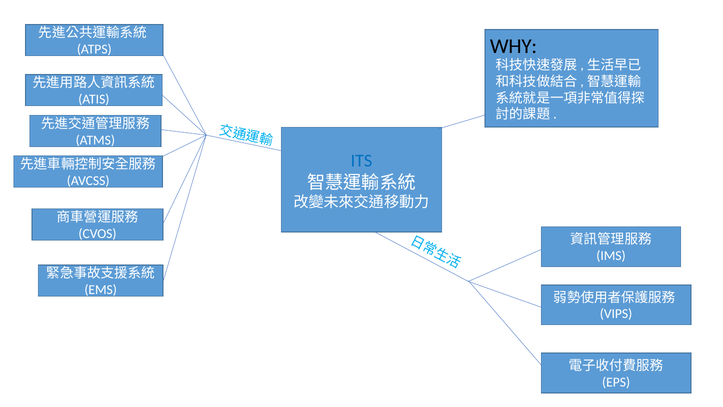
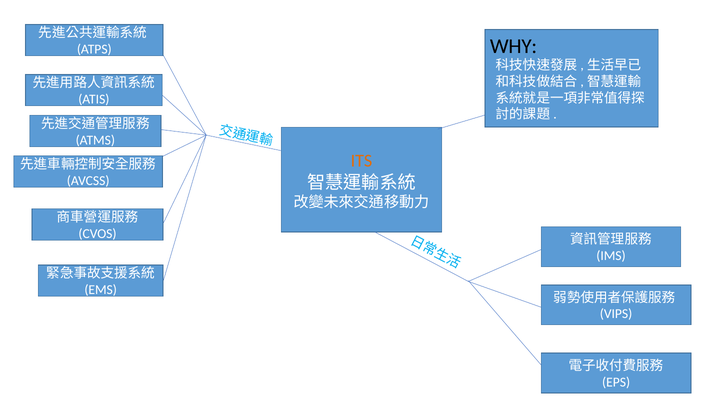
ITS colour: blue -> orange (361, 161)
